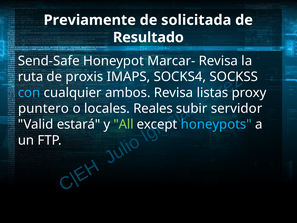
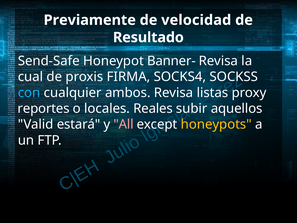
solicitada: solicitada -> velocidad (196, 20)
Marcar-: Marcar- -> Banner- (171, 61)
ruta: ruta -> cual (30, 77)
IMAPS: IMAPS -> FIRMA (128, 77)
puntero: puntero -> reportes (44, 108)
servidor: servidor -> aquellos (237, 108)
All colour: light green -> pink (124, 124)
honeypots colour: light blue -> yellow (216, 124)
